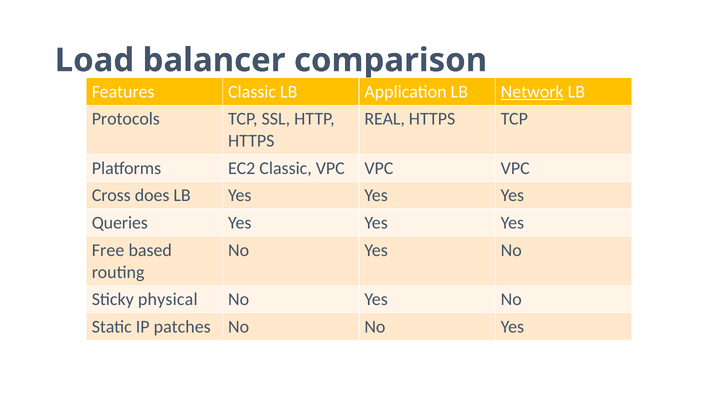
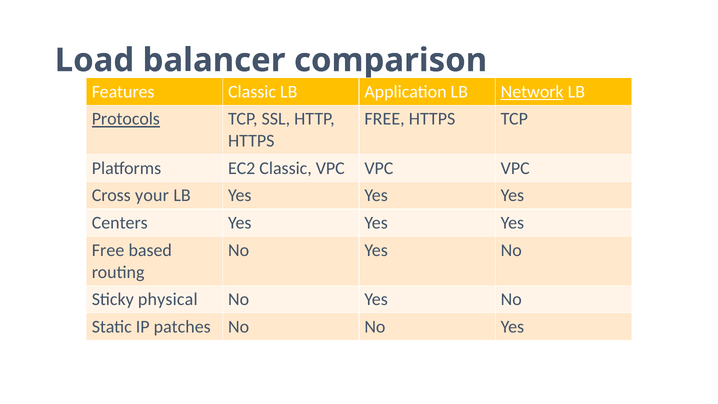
Protocols underline: none -> present (126, 119)
REAL: REAL -> FREE (385, 119)
does: does -> your (152, 196)
Queries: Queries -> Centers (120, 223)
